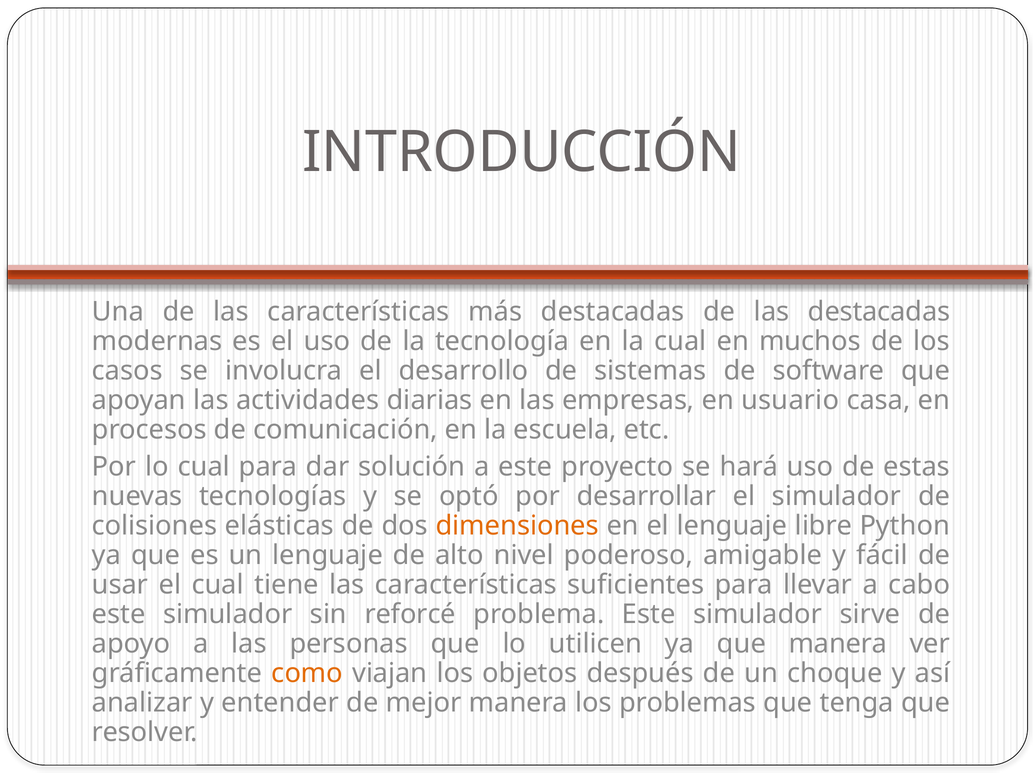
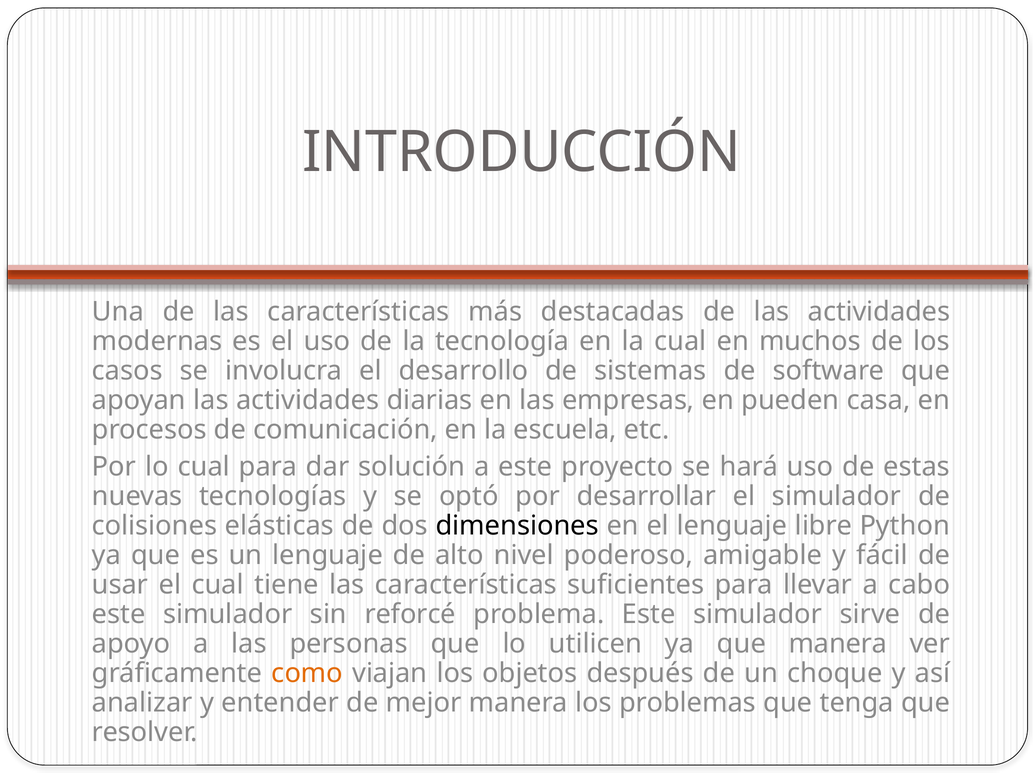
de las destacadas: destacadas -> actividades (879, 312)
usuario: usuario -> pueden (790, 400)
dimensiones colour: orange -> black (517, 526)
